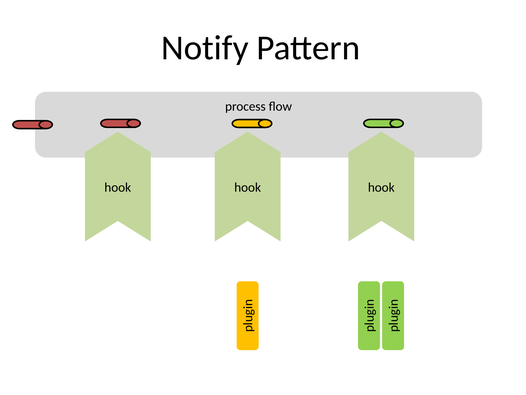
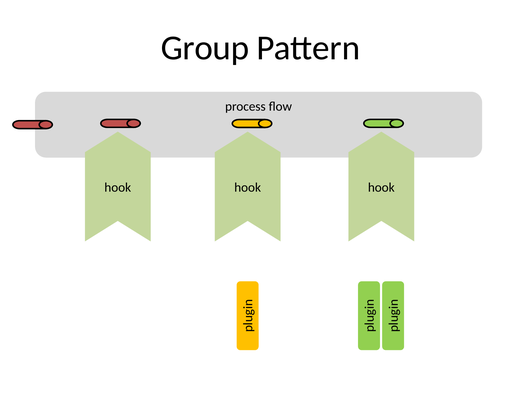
Notify: Notify -> Group (205, 48)
